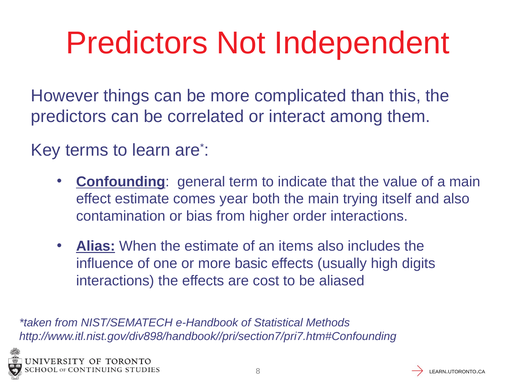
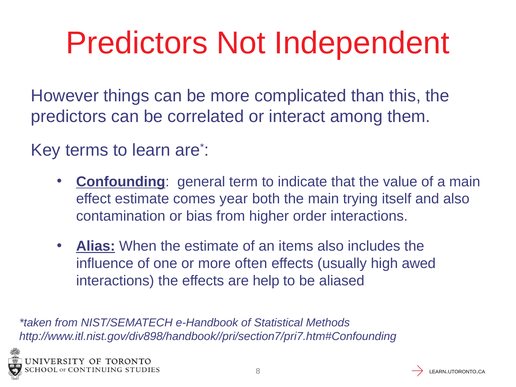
basic: basic -> often (251, 263)
digits: digits -> awed (419, 263)
cost: cost -> help (266, 281)
